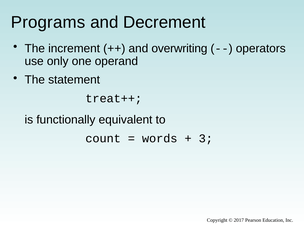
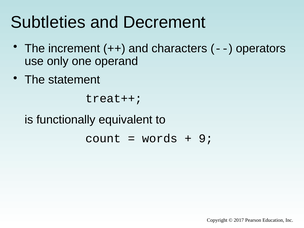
Programs: Programs -> Subtleties (48, 22)
overwriting: overwriting -> characters (179, 48)
3: 3 -> 9 (206, 138)
